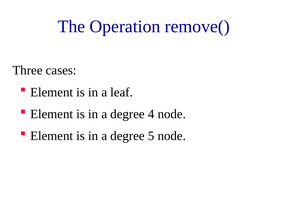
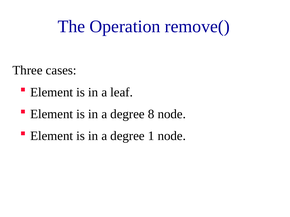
4: 4 -> 8 (151, 114)
5: 5 -> 1 (151, 136)
